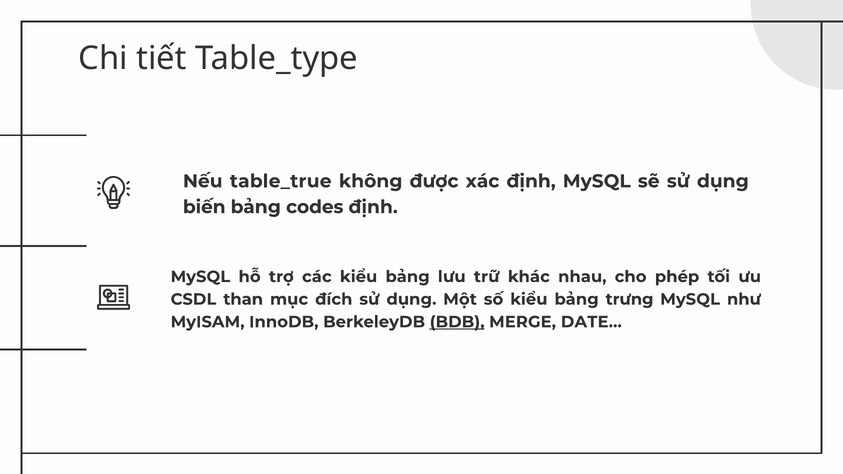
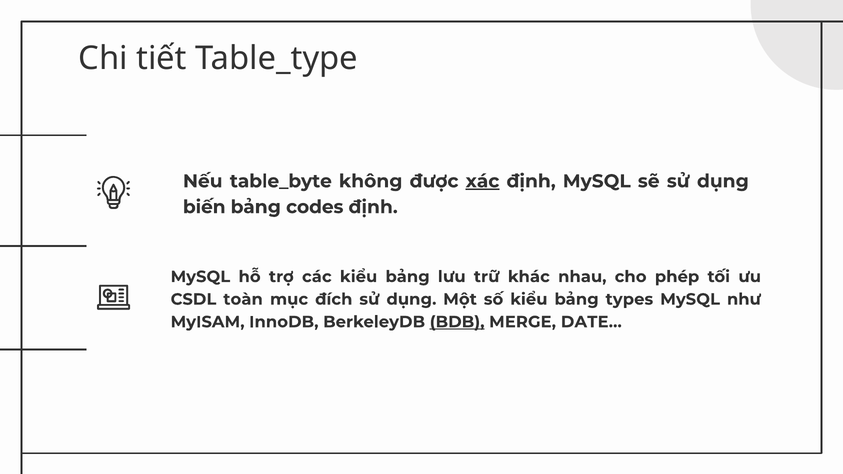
table_true: table_true -> table_byte (281, 181)
xác underline: none -> present (483, 181)
than: than -> toàn (243, 299)
trưng: trưng -> types (629, 299)
